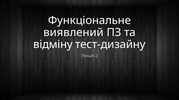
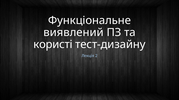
відміну: відміну -> користі (53, 45)
